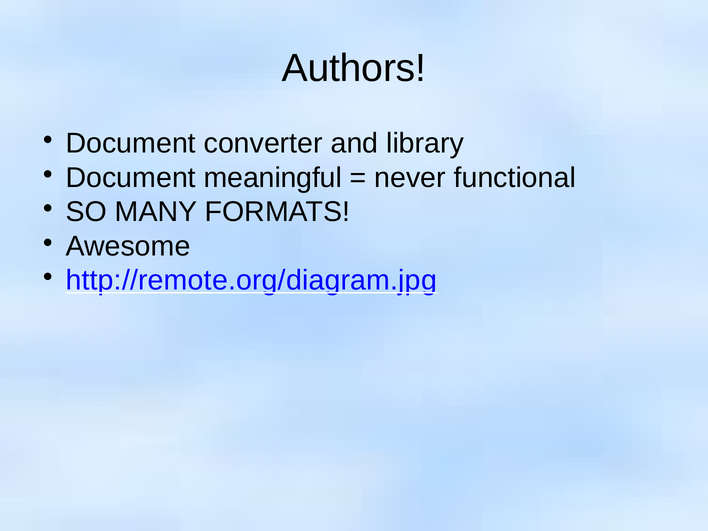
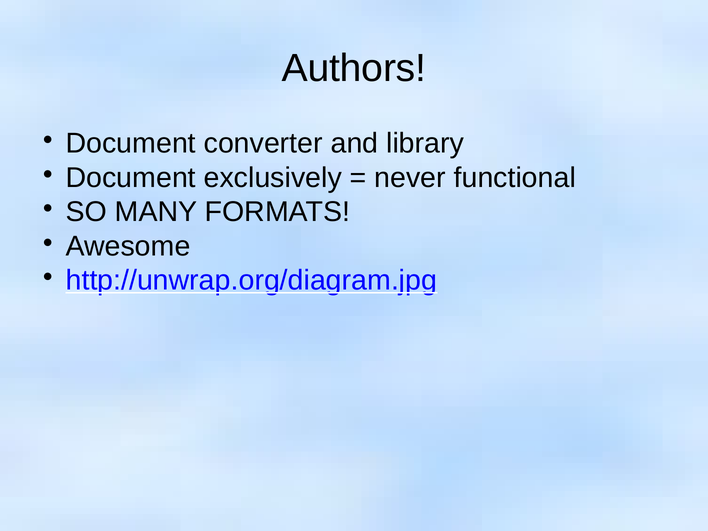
meaningful: meaningful -> exclusively (273, 178)
http://remote.org/diagram.jpg: http://remote.org/diagram.jpg -> http://unwrap.org/diagram.jpg (251, 280)
